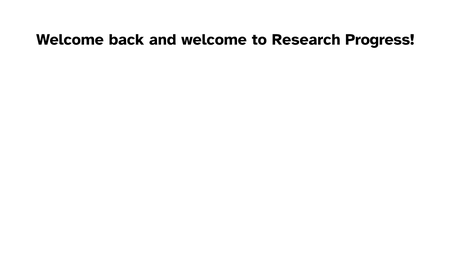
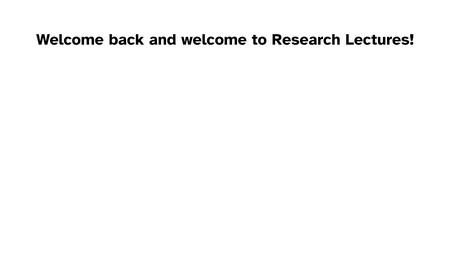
Progress: Progress -> Lectures (380, 40)
